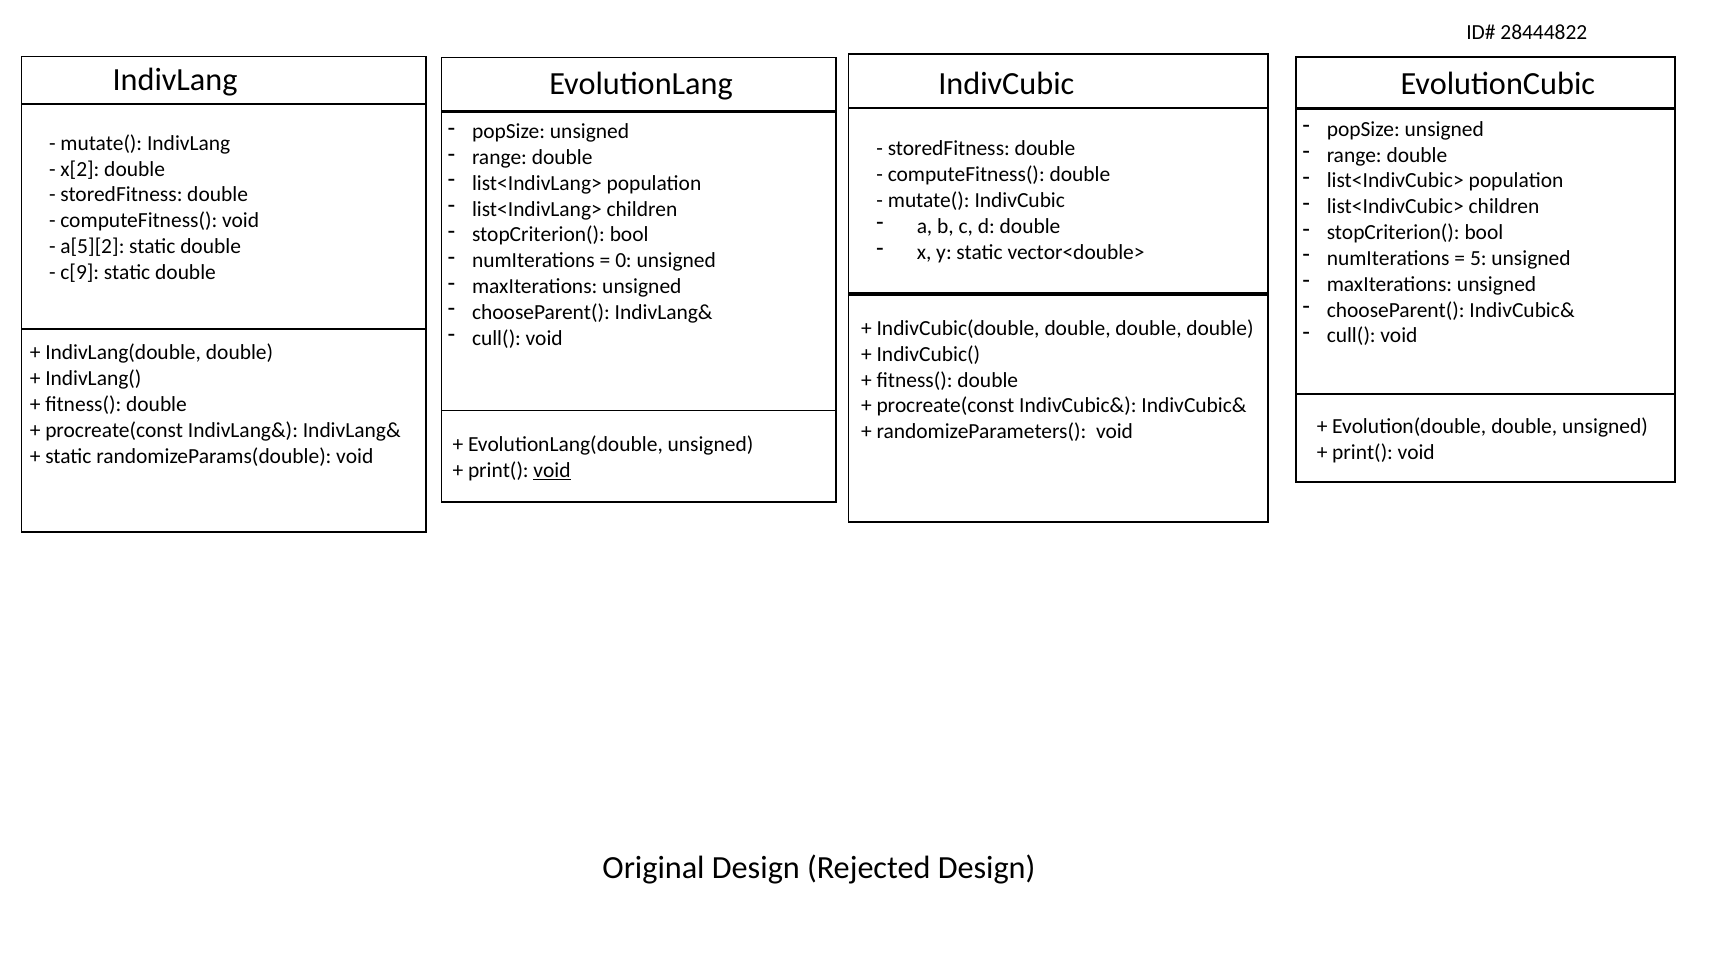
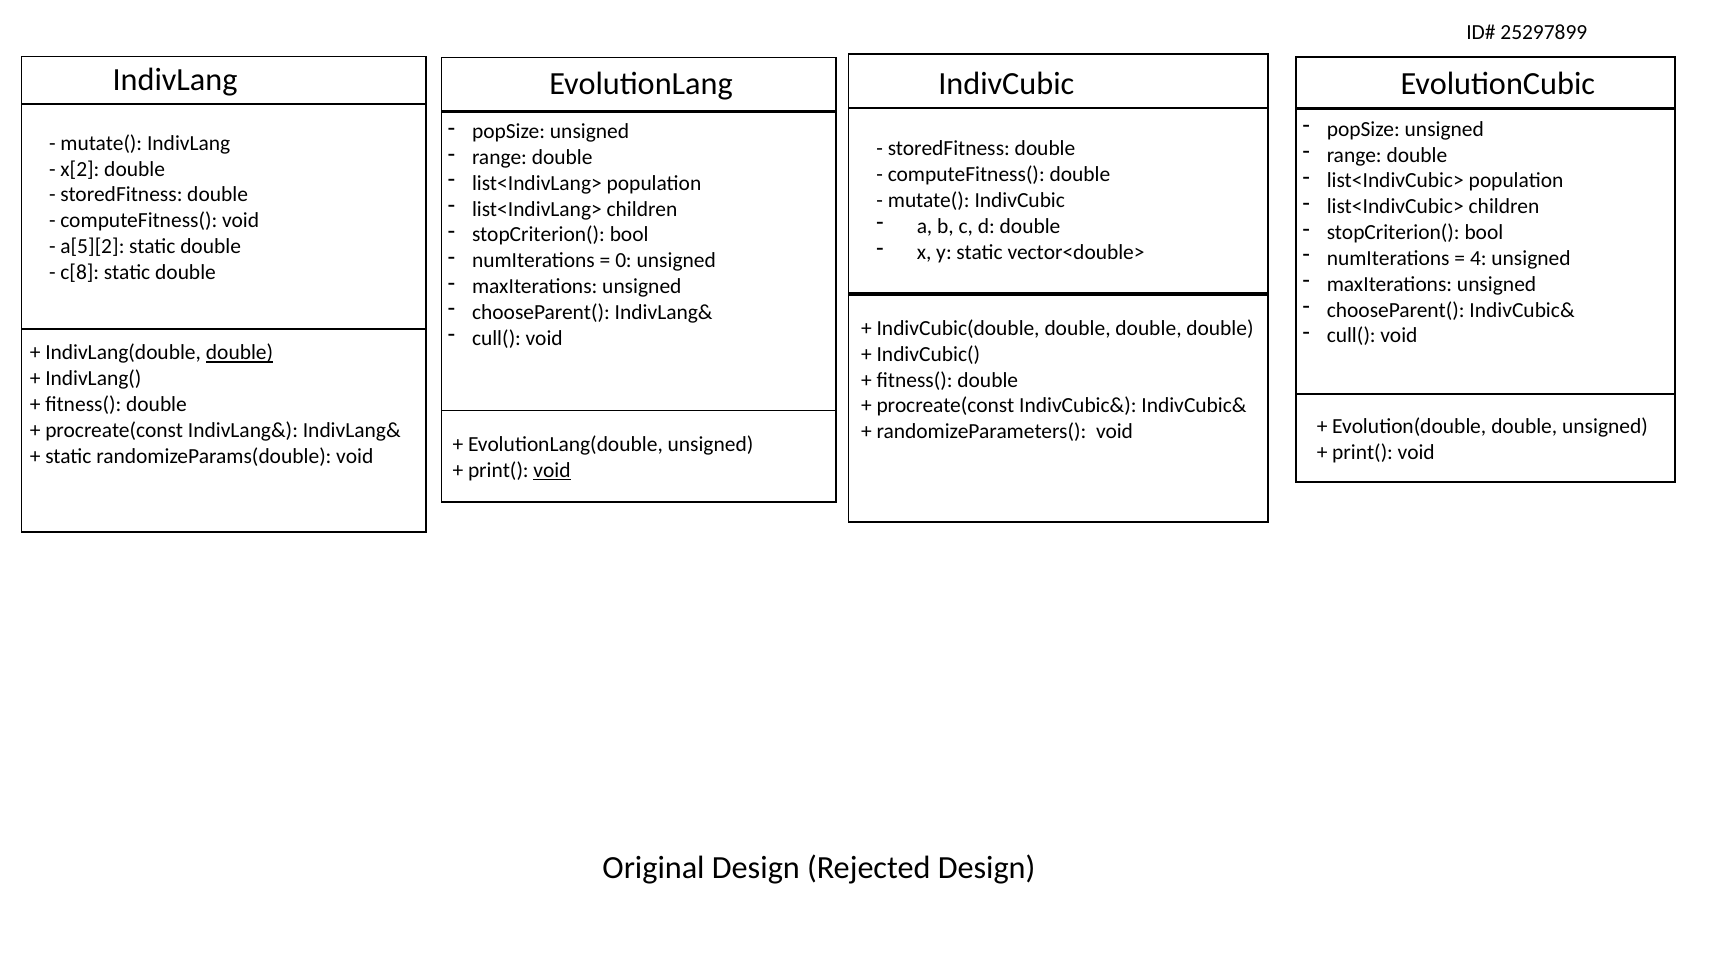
28444822: 28444822 -> 25297899 (1544, 32)
5: 5 -> 4 (1478, 258)
c[9: c[9 -> c[8 (80, 272)
double underline: none -> present (240, 353)
